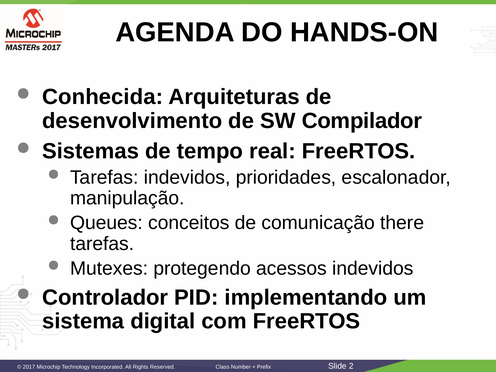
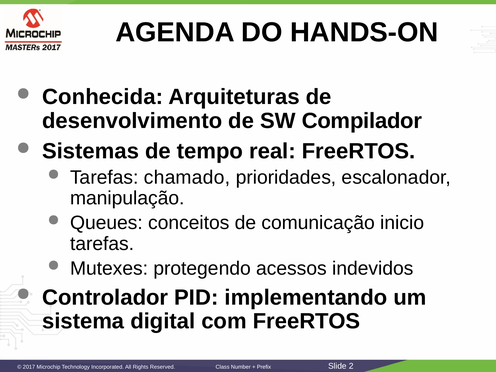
Tarefas indevidos: indevidos -> chamado (187, 177)
there: there -> inicio (402, 223)
